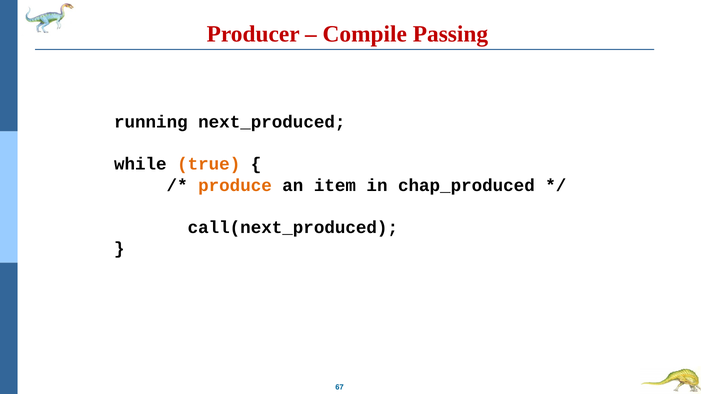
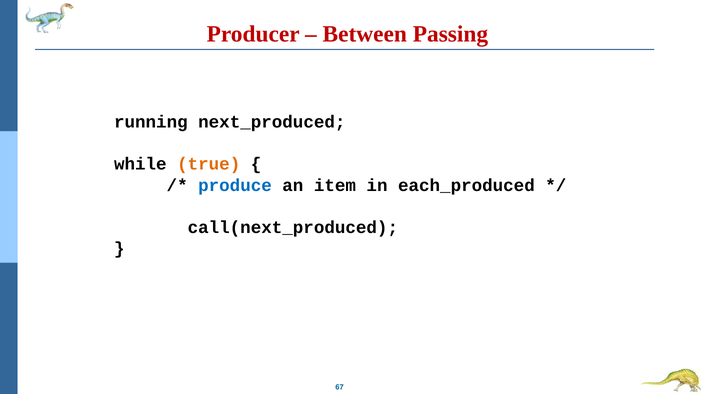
Compile: Compile -> Between (365, 34)
produce colour: orange -> blue (235, 185)
chap_produced: chap_produced -> each_produced (466, 185)
